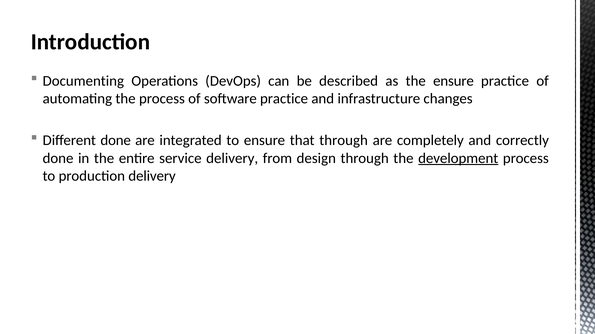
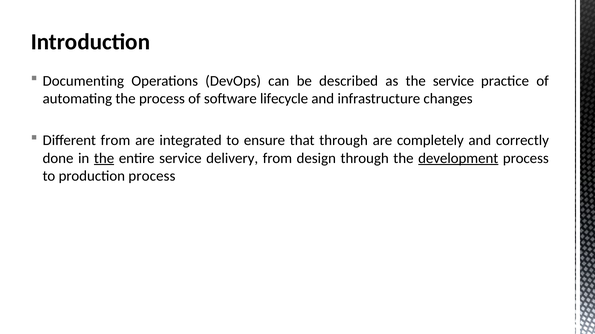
the ensure: ensure -> service (453, 81)
software practice: practice -> lifecycle (284, 99)
Different done: done -> from (116, 141)
the underline: none -> present (104, 158)
production delivery: delivery -> process (152, 176)
